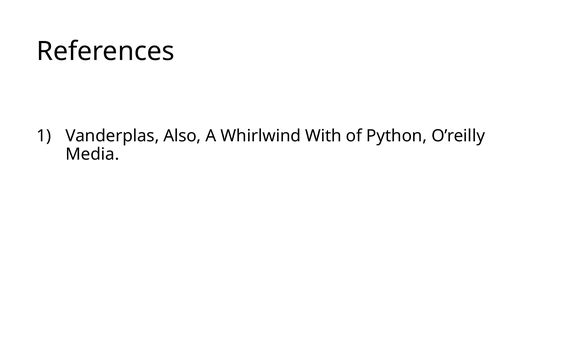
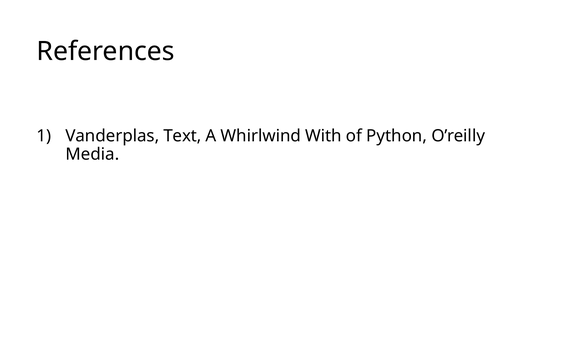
Also: Also -> Text (182, 136)
